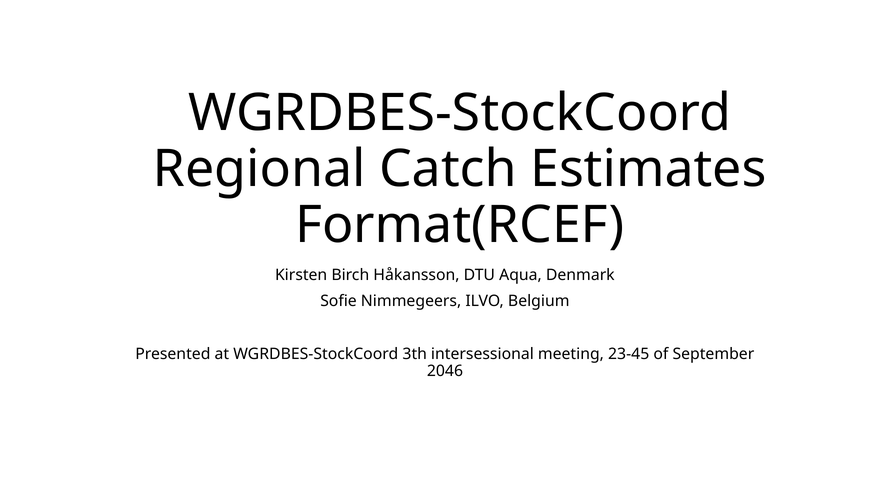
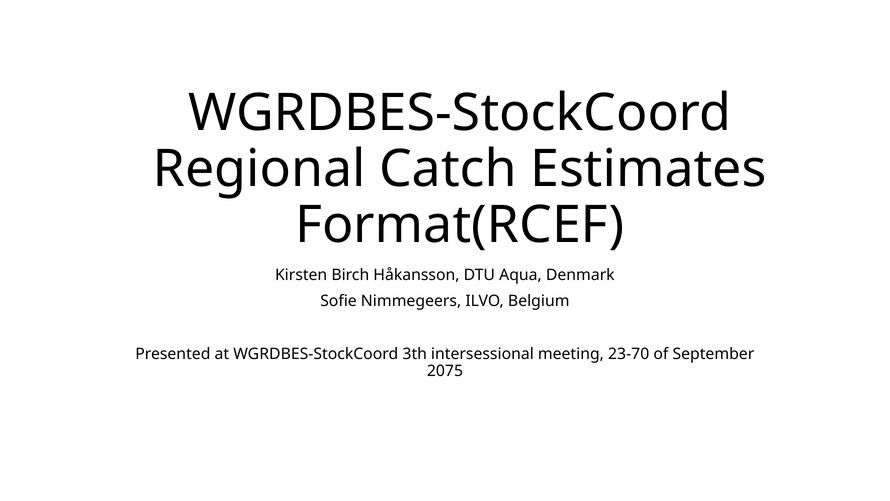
23-45: 23-45 -> 23-70 (629, 354)
2046: 2046 -> 2075 (445, 371)
